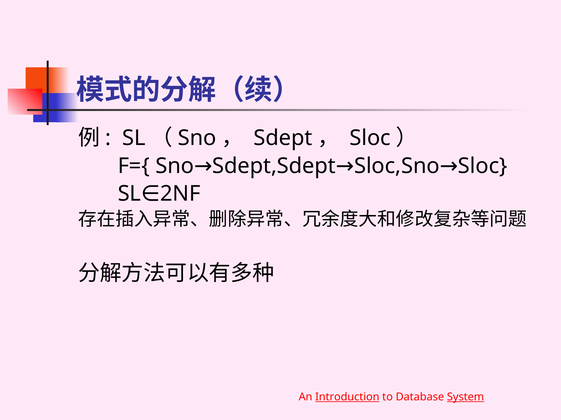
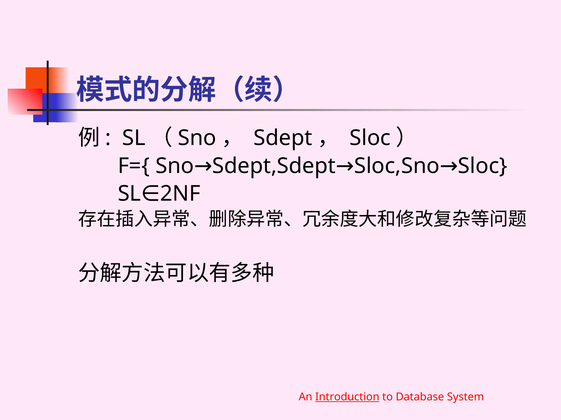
System underline: present -> none (466, 398)
